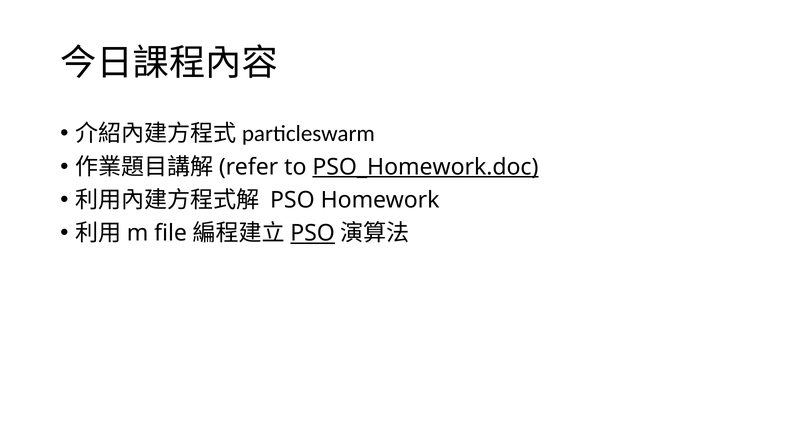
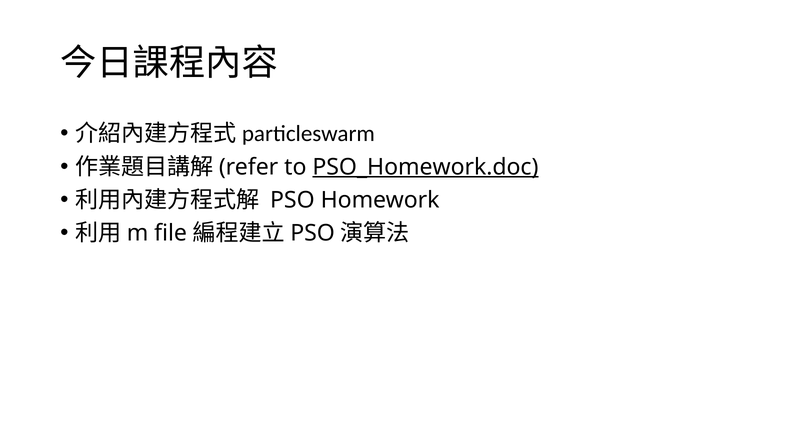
PSO underline: present -> none (313, 233)
